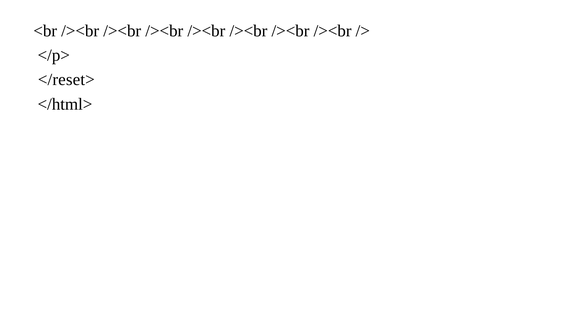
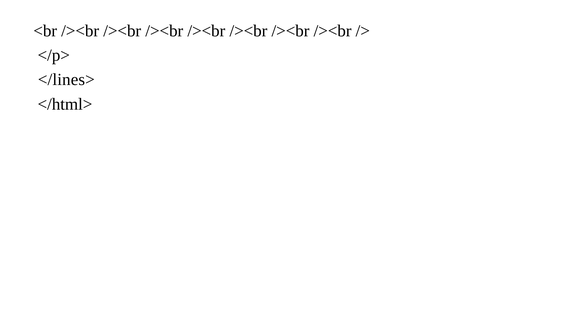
</reset>: </reset> -> </lines> (66, 80)
